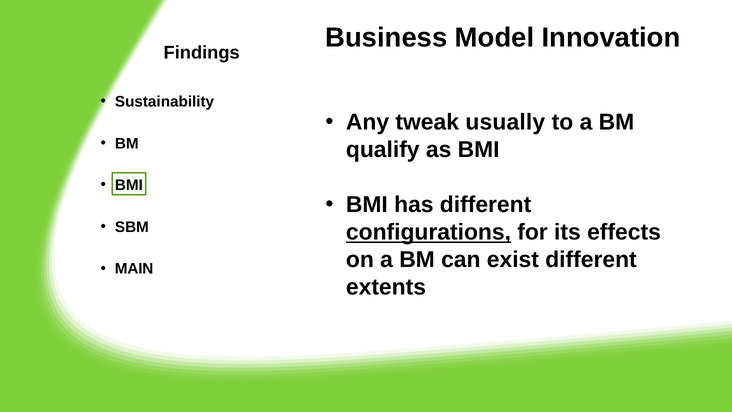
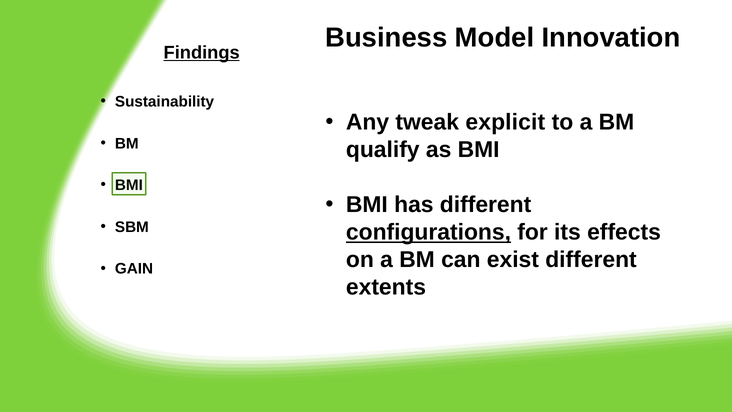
Findings underline: none -> present (202, 53)
usually: usually -> explicit (505, 122)
MAIN: MAIN -> GAIN (134, 269)
